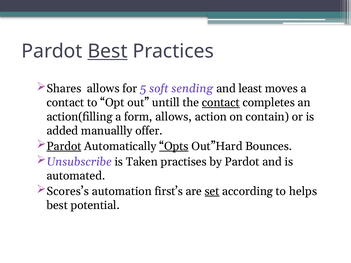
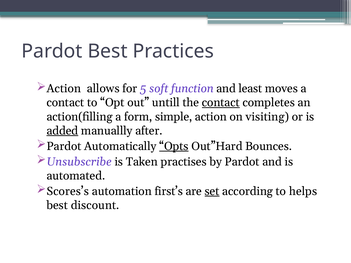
Best underline: present -> none (108, 51)
Shares: Shares -> Action (64, 89)
sending: sending -> function (192, 89)
form allows: allows -> simple (174, 117)
contain: contain -> visiting (267, 117)
added underline: none -> present (62, 131)
offer: offer -> after (149, 131)
Pardot underline: present -> none (64, 146)
potential: potential -> discount (95, 205)
